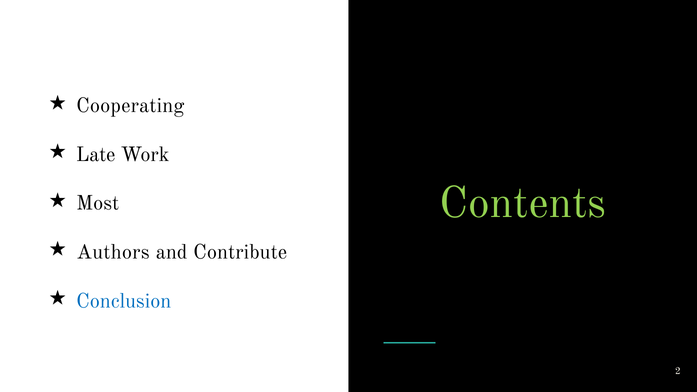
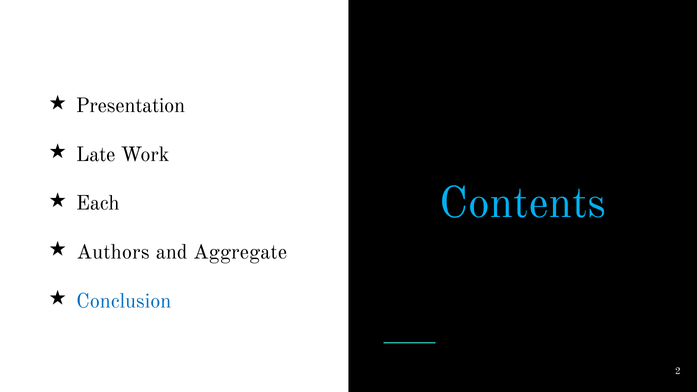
Cooperating: Cooperating -> Presentation (130, 106)
Contents colour: light green -> light blue (523, 203)
Most: Most -> Each (98, 203)
Contribute: Contribute -> Aggregate (240, 252)
